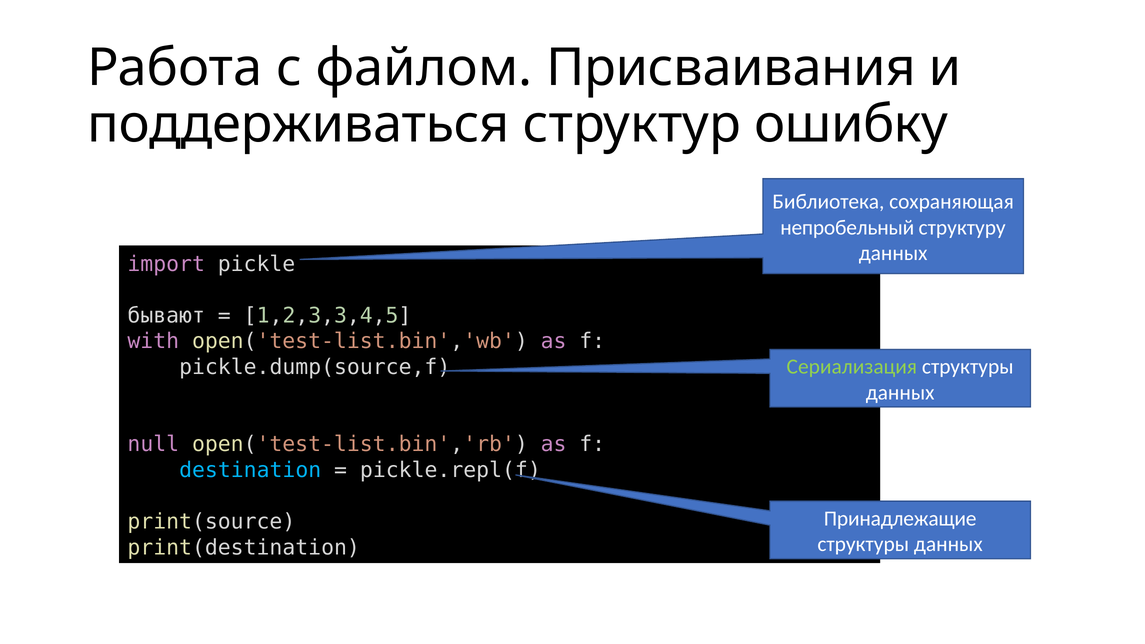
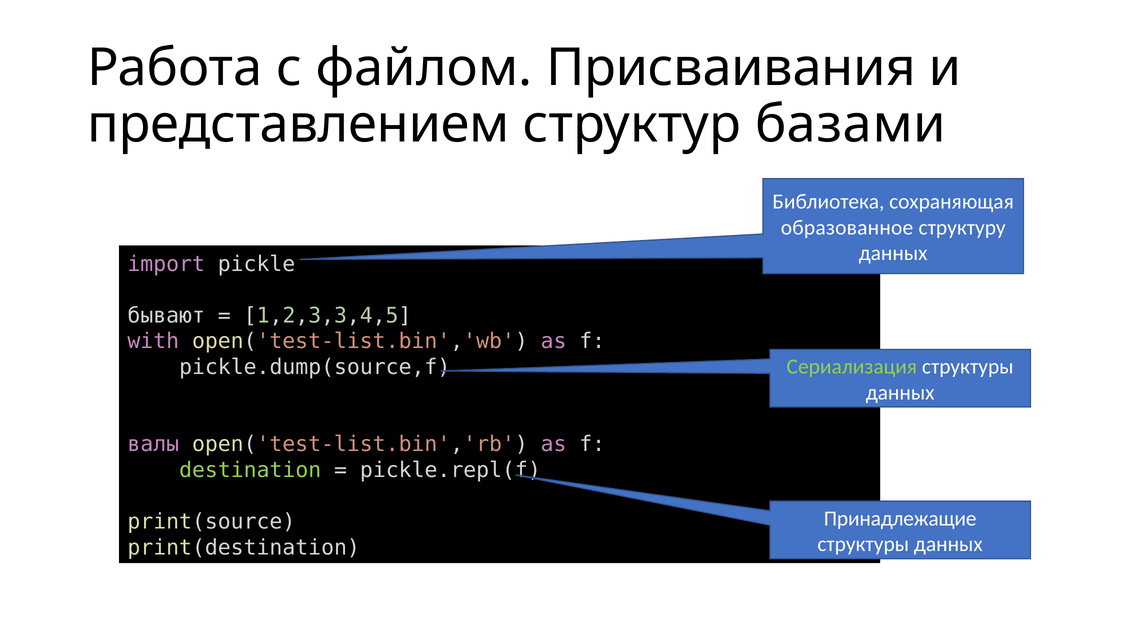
поддерживаться: поддерживаться -> представлением (298, 125)
ошибку: ошибку -> базами (851, 125)
непробельный: непробельный -> образованное (847, 228)
null: null -> валы (153, 444)
destination colour: light blue -> light green (250, 470)
